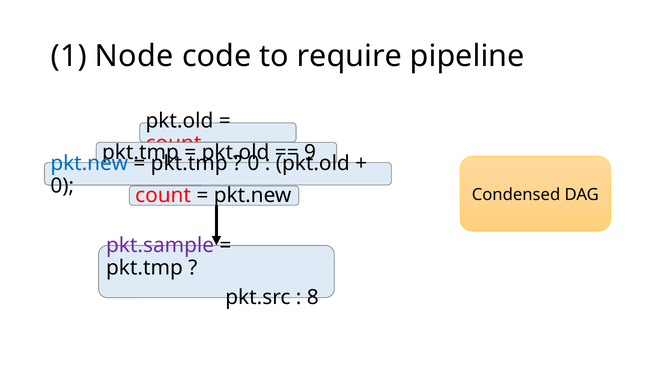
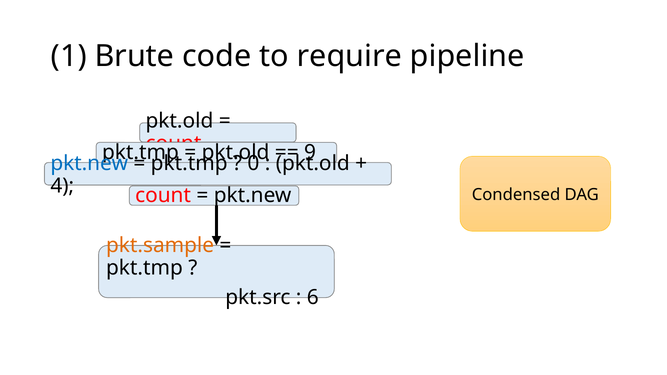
Node: Node -> Brute (134, 56)
0: 0 -> 4 (62, 186)
pkt.sample colour: purple -> orange (160, 245)
8: 8 -> 6 (313, 298)
